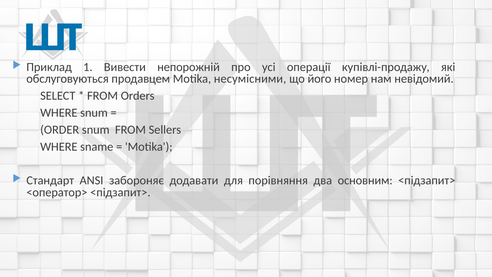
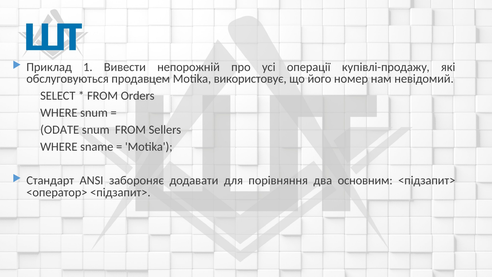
несумісними: несумісними -> використовує (250, 79)
ORDER: ORDER -> ODATE (60, 130)
